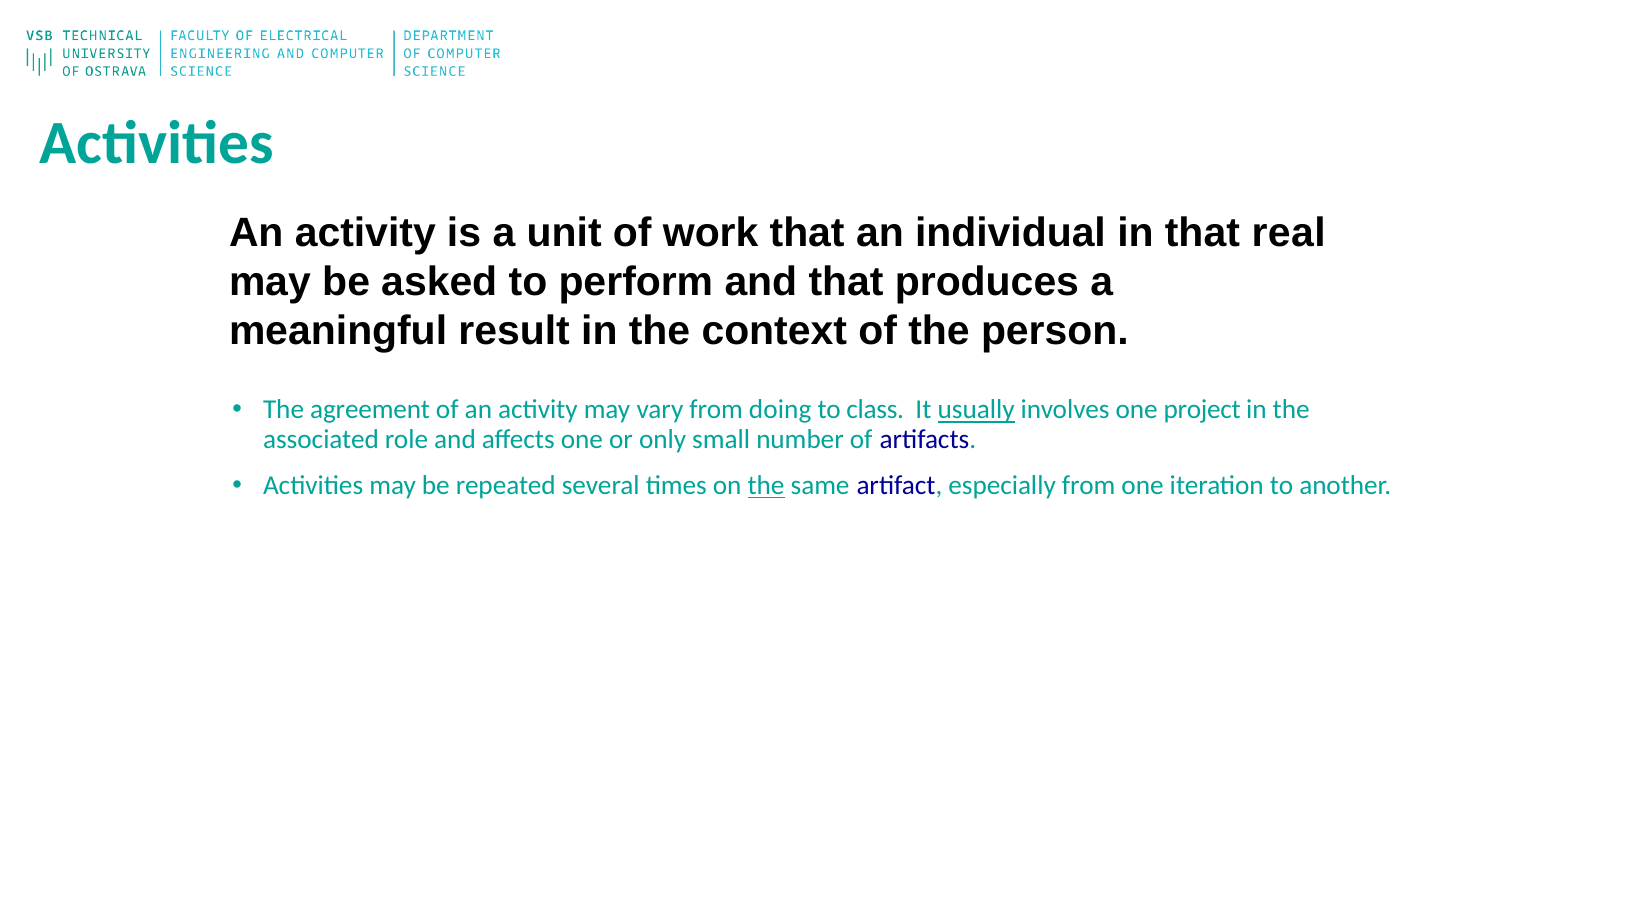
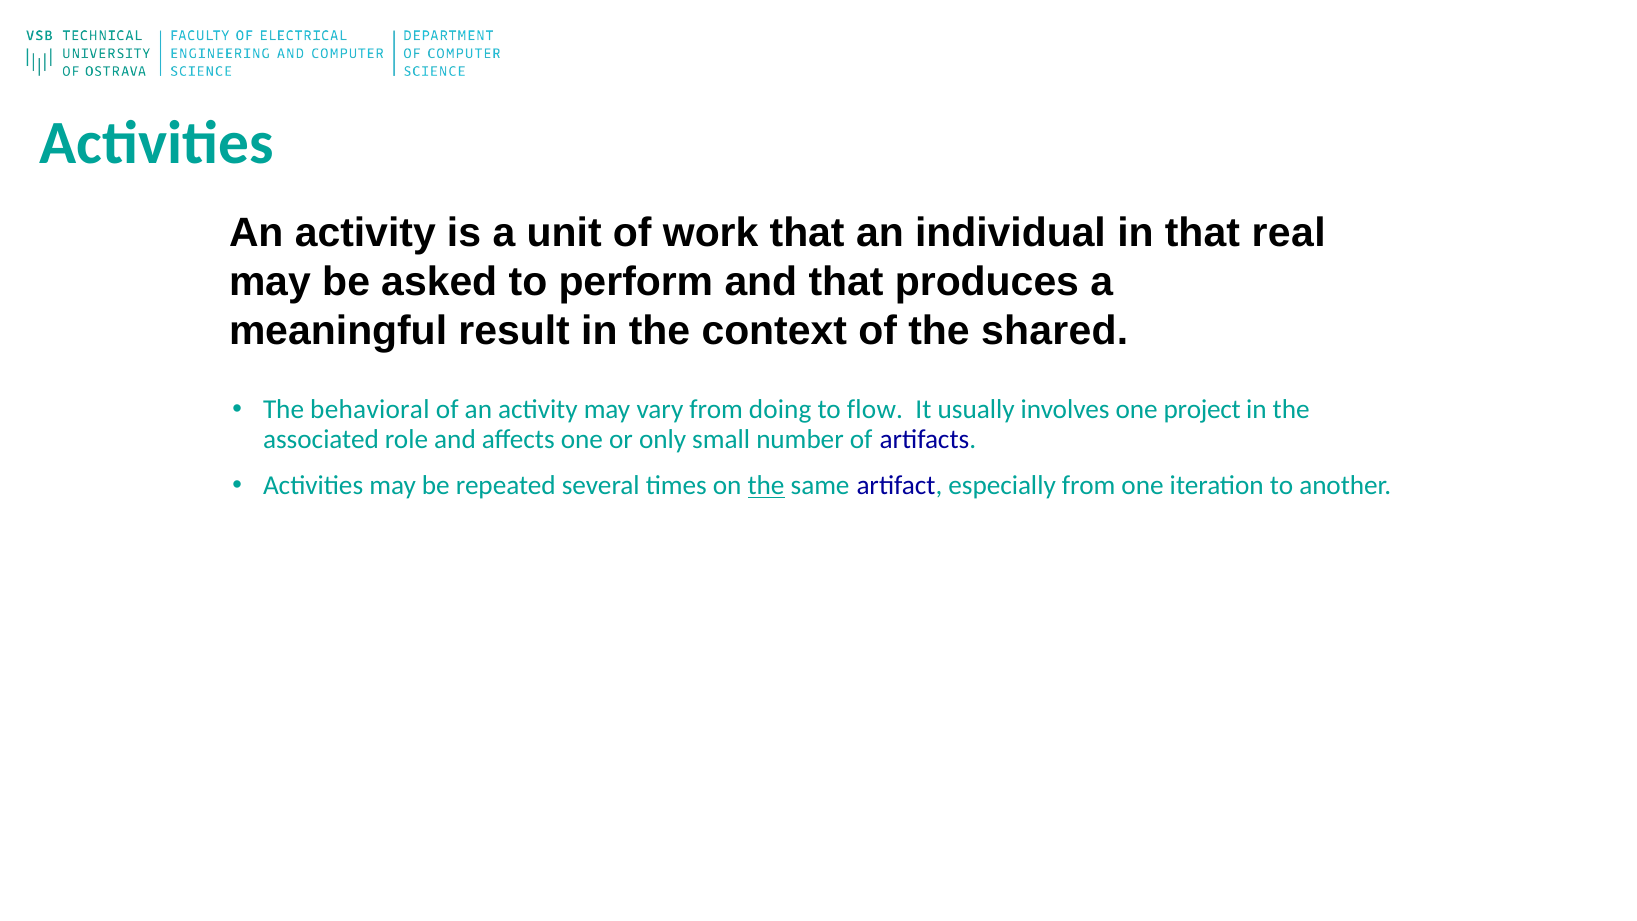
person: person -> shared (1055, 331)
agreement: agreement -> behavioral (370, 410)
class: class -> flow (875, 410)
usually underline: present -> none (976, 410)
